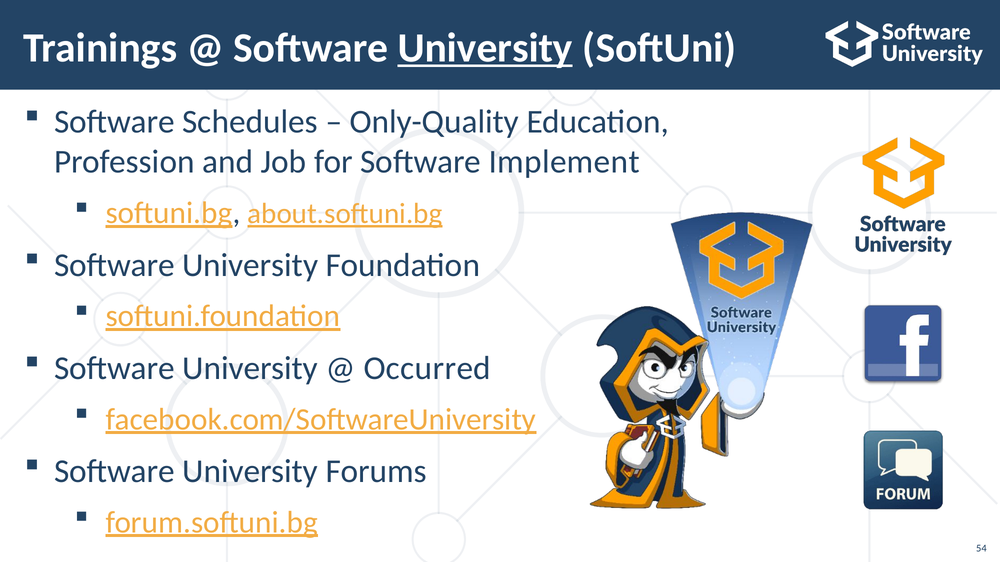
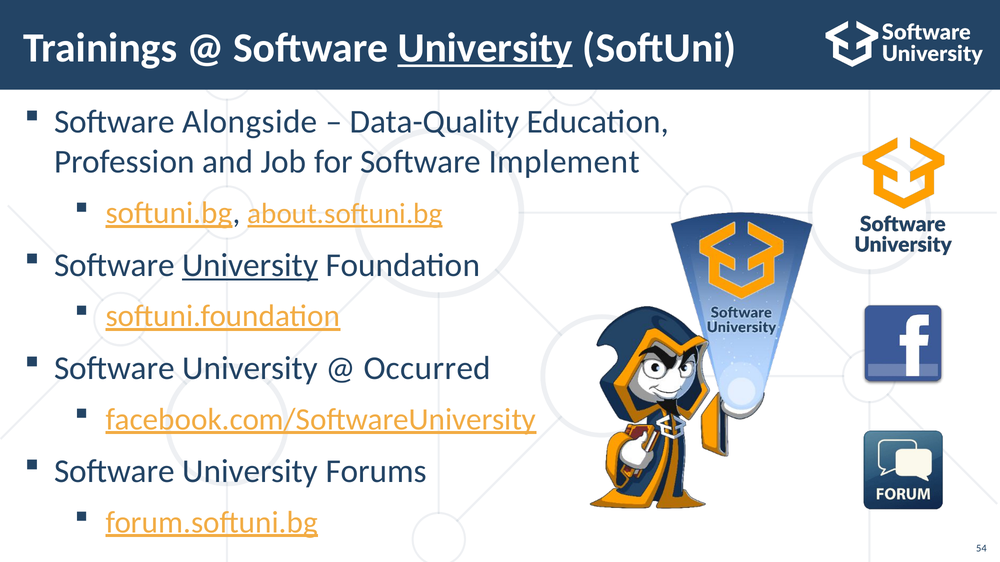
Schedules: Schedules -> Alongside (250, 122)
Only-Quality: Only-Quality -> Data-Quality (434, 122)
University underline: none -> present (250, 265)
